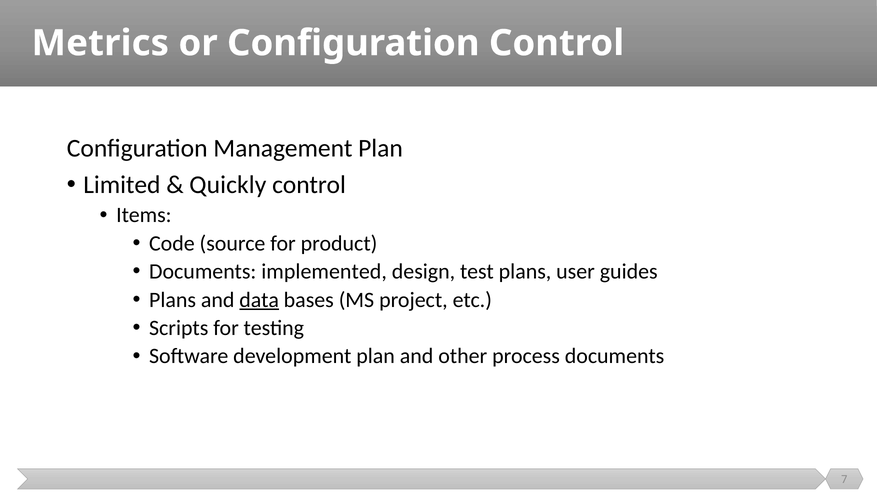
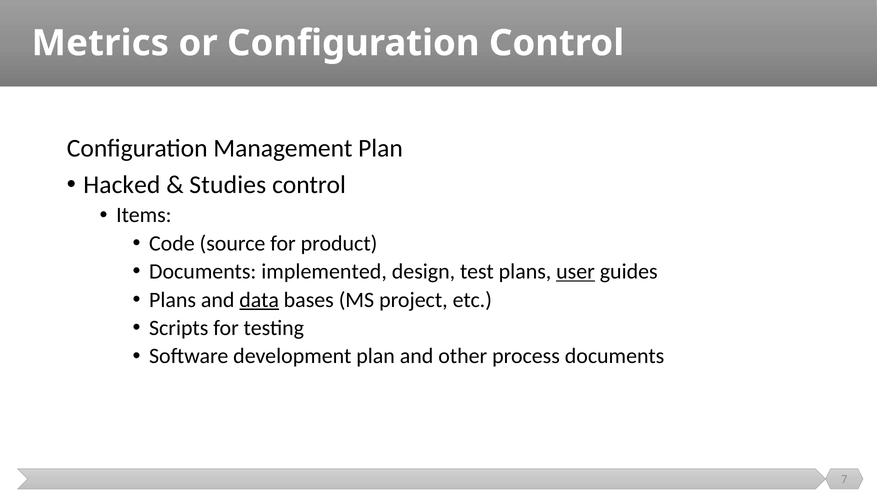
Limited: Limited -> Hacked (122, 185)
Quickly: Quickly -> Studies (228, 185)
user underline: none -> present (576, 272)
